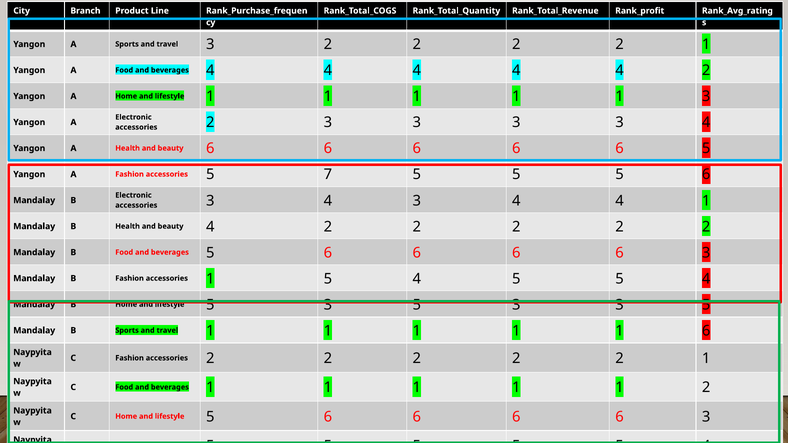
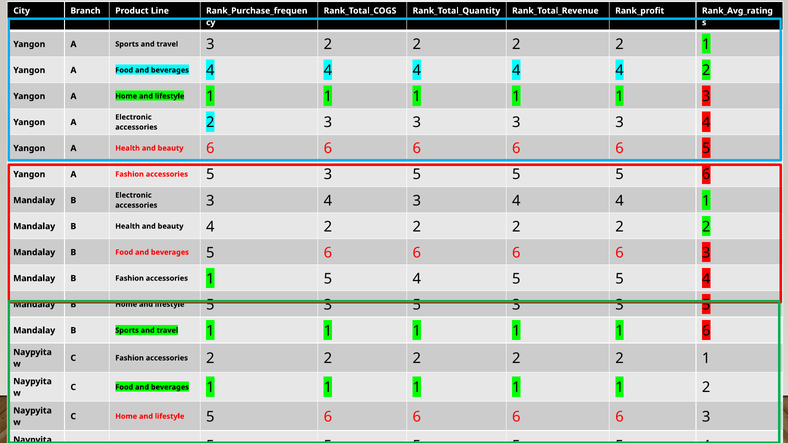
accessories 5 7: 7 -> 3 (328, 175)
